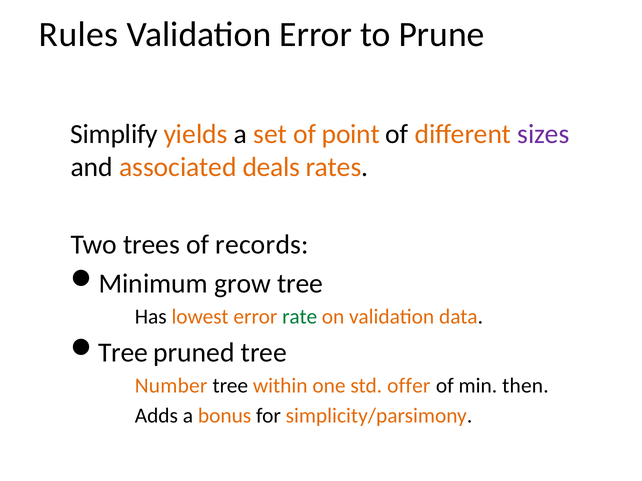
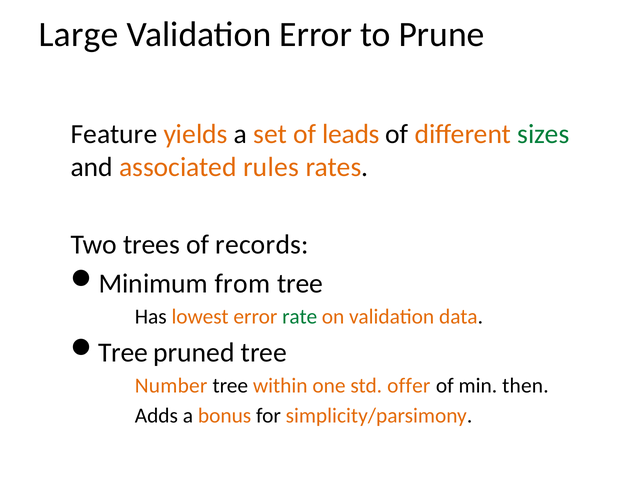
Rules: Rules -> Large (79, 35)
Simplify: Simplify -> Feature (114, 134)
point: point -> leads (351, 134)
sizes colour: purple -> green (543, 134)
deals: deals -> rules (271, 167)
grow: grow -> from (242, 284)
